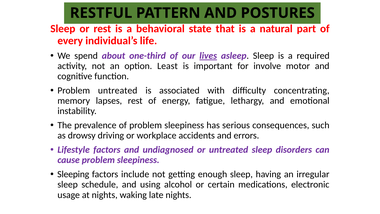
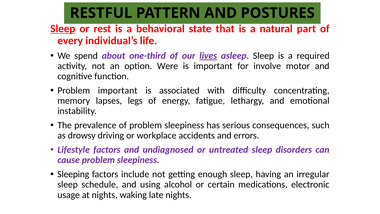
Sleep underline: none -> present (63, 29)
Least: Least -> Were (168, 66)
Problem untreated: untreated -> important (118, 90)
lapses rest: rest -> legs (135, 101)
